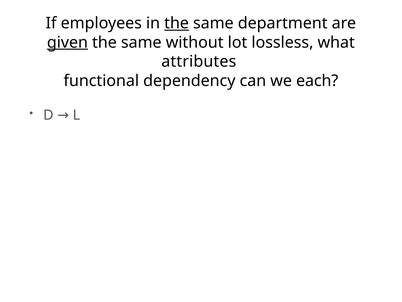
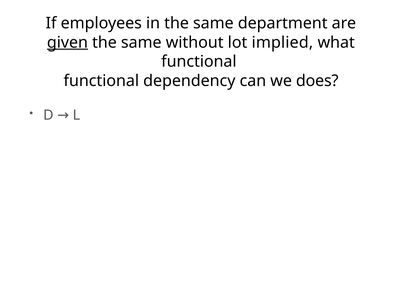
the underline: present -> none (177, 23)
lossless: lossless -> implied (282, 42)
attributes: attributes -> functional (199, 62)
each: each -> does (317, 81)
